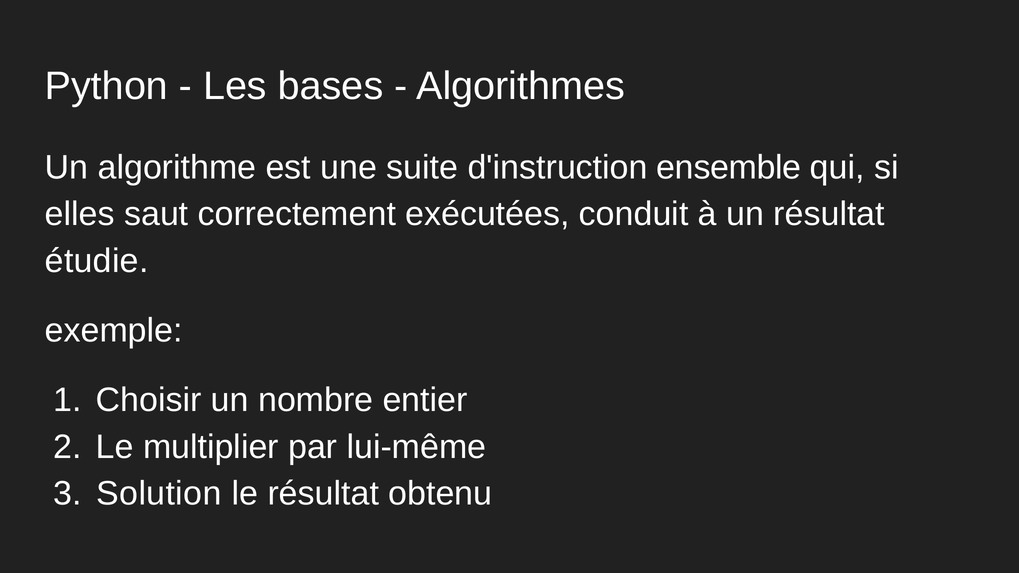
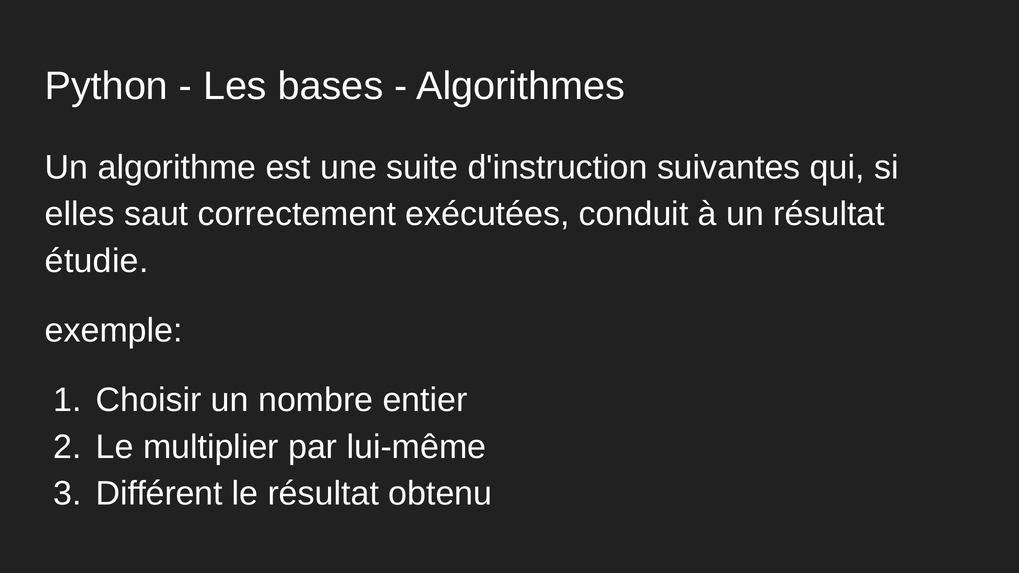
ensemble: ensemble -> suivantes (729, 167)
Solution: Solution -> Différent (159, 494)
